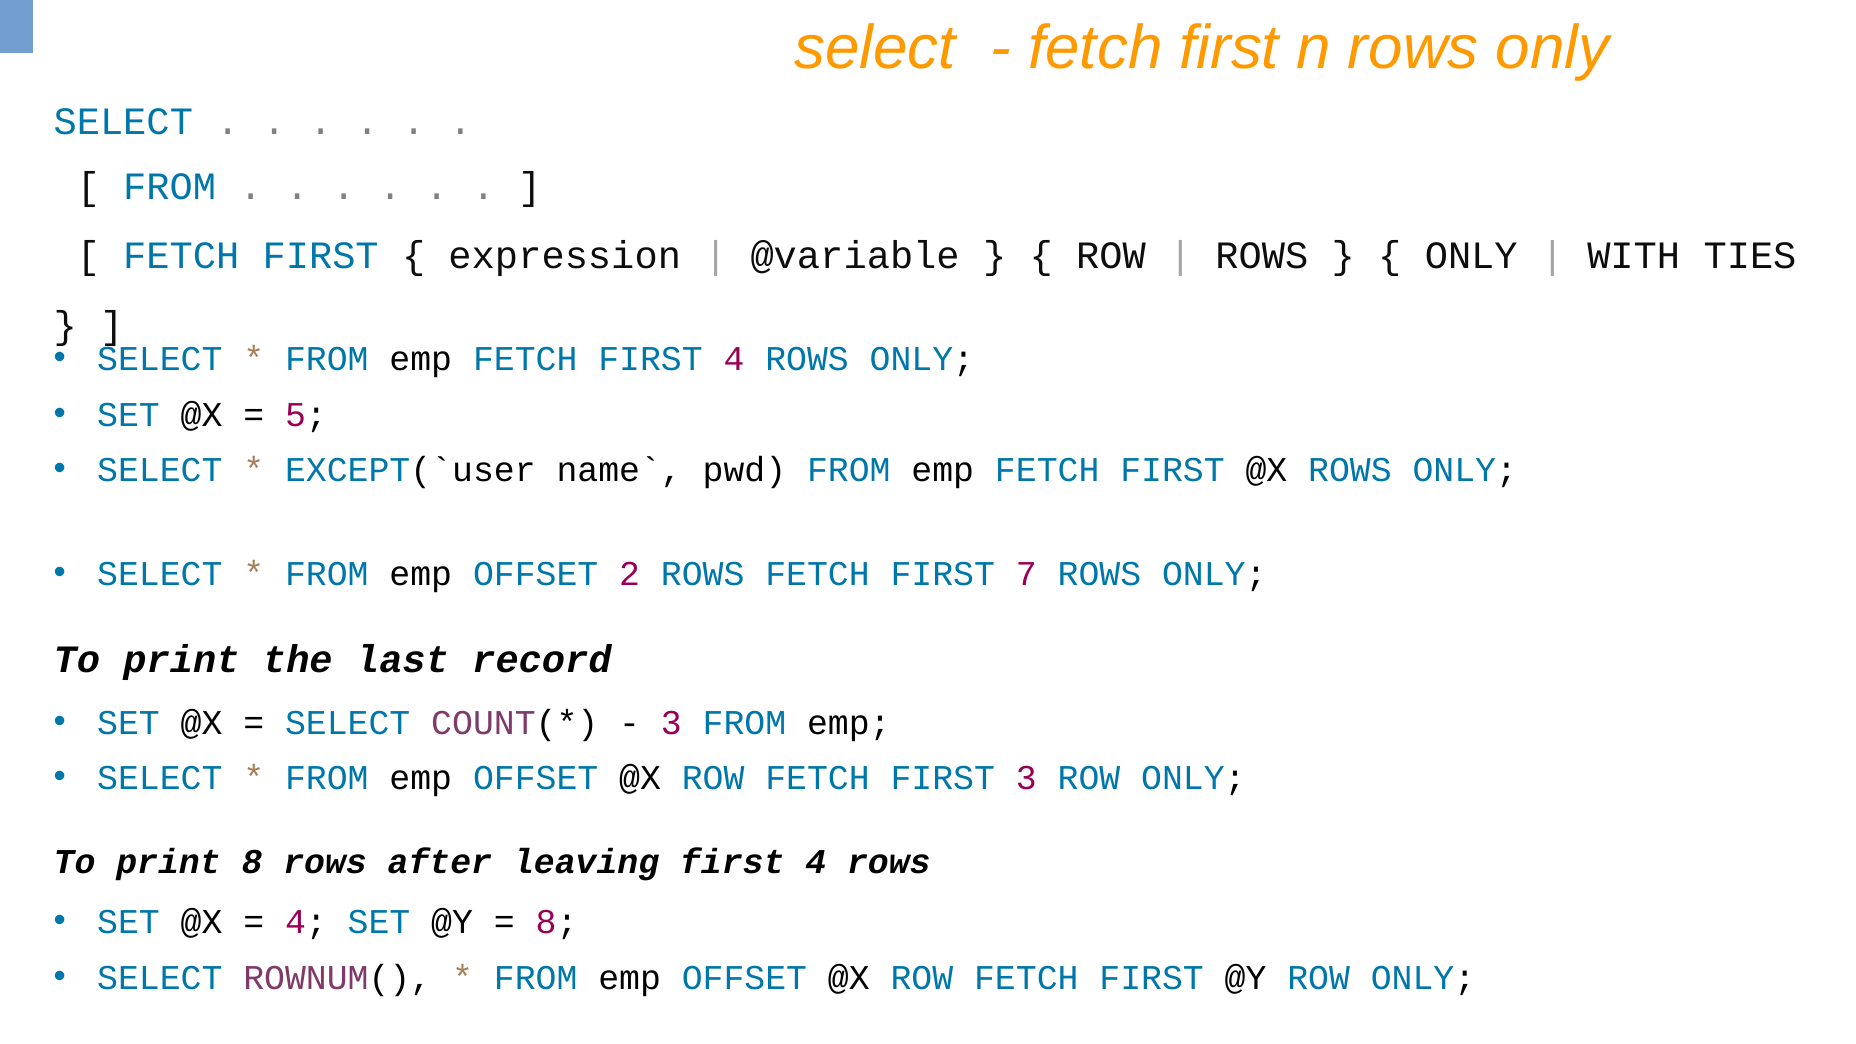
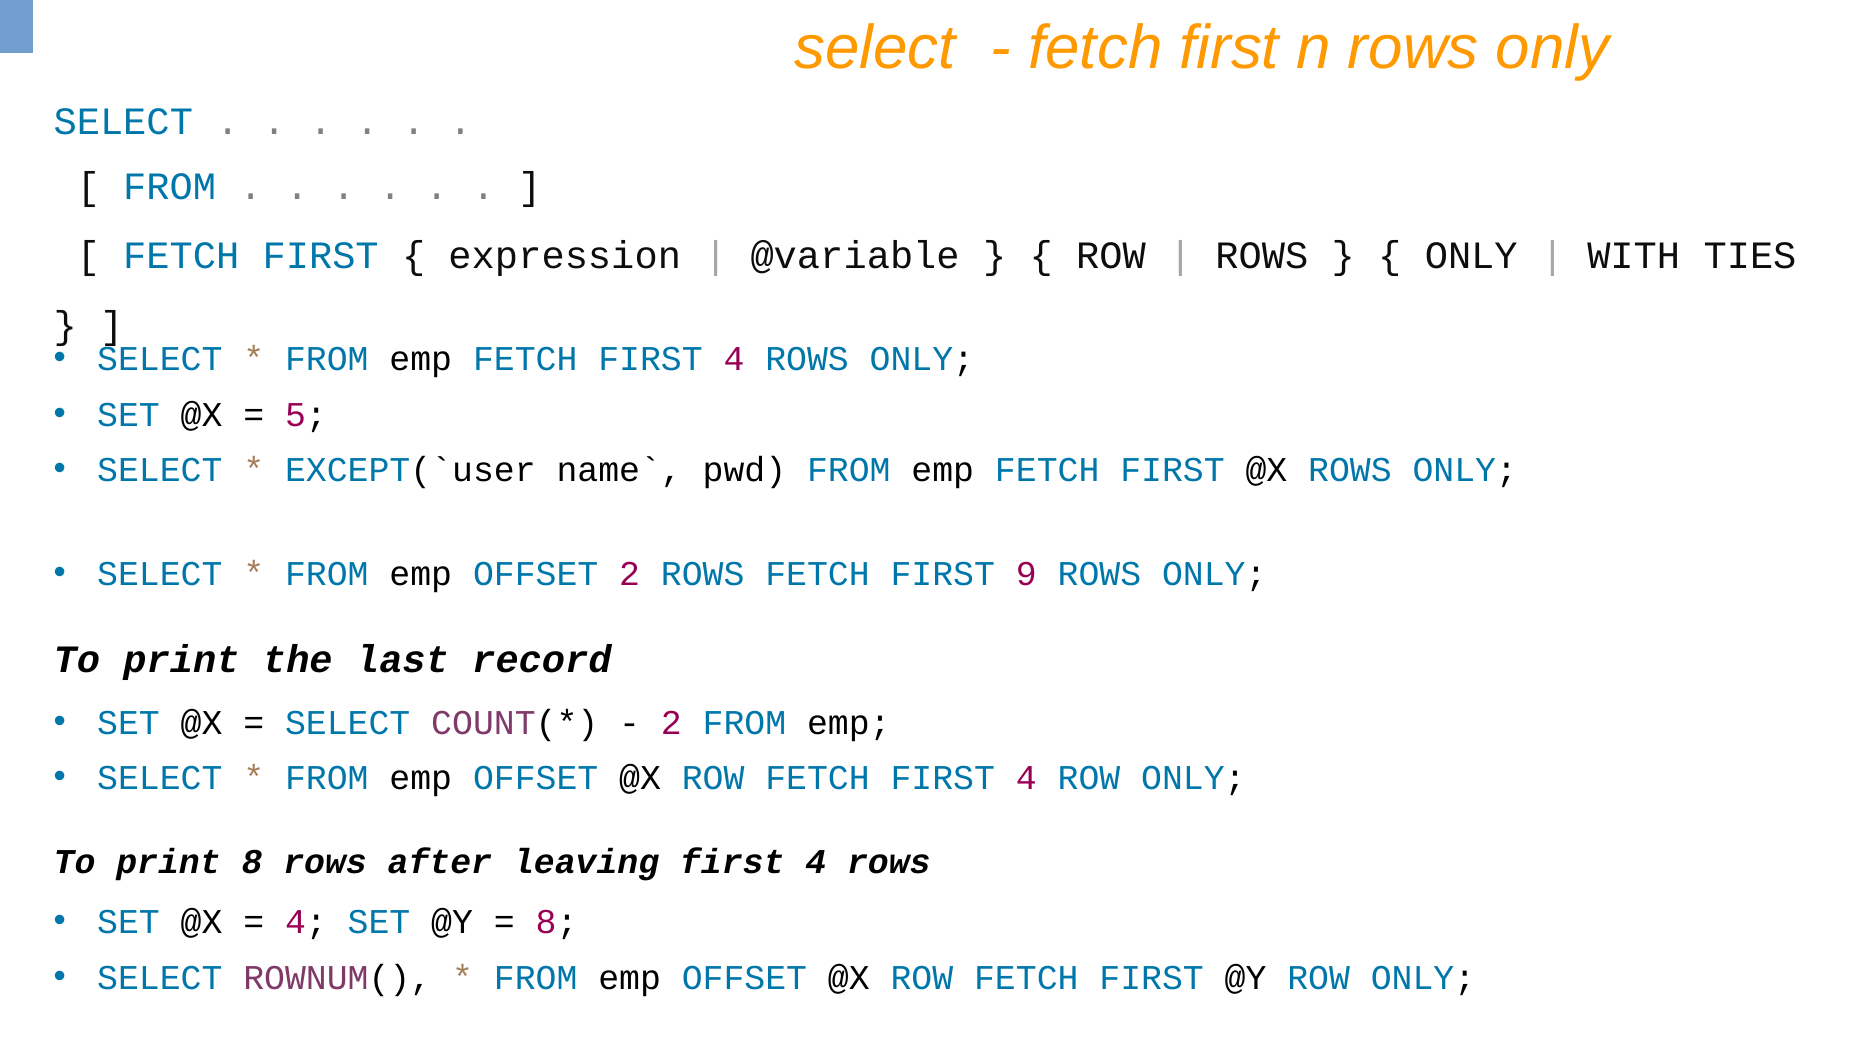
7: 7 -> 9 (1026, 574)
3: 3 -> 2 (671, 723)
ROW FETCH FIRST 3: 3 -> 4 (1026, 778)
